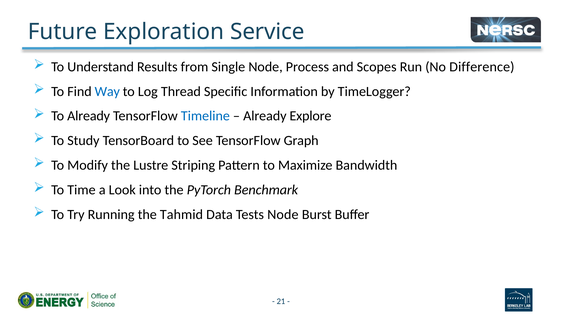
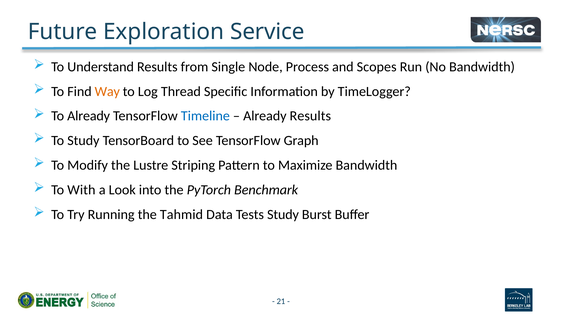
No Difference: Difference -> Bandwidth (482, 67)
Way colour: blue -> orange (107, 92)
Already Explore: Explore -> Results (310, 116)
Time: Time -> With (81, 190)
Tests Node: Node -> Study (283, 215)
